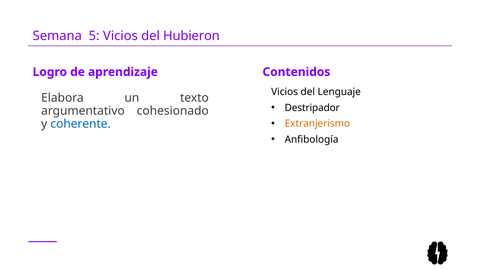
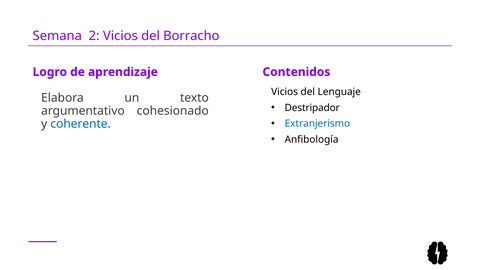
5: 5 -> 2 (94, 36)
Hubieron: Hubieron -> Borracho (191, 36)
Extranjerismo colour: orange -> blue (317, 124)
